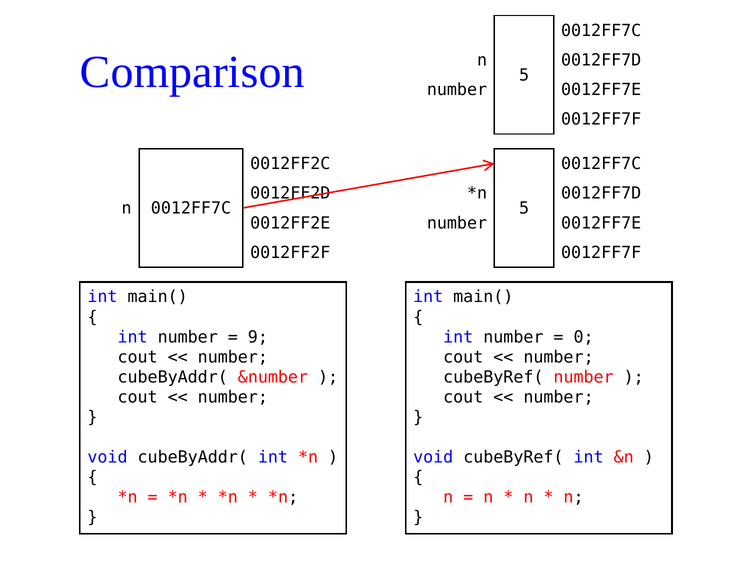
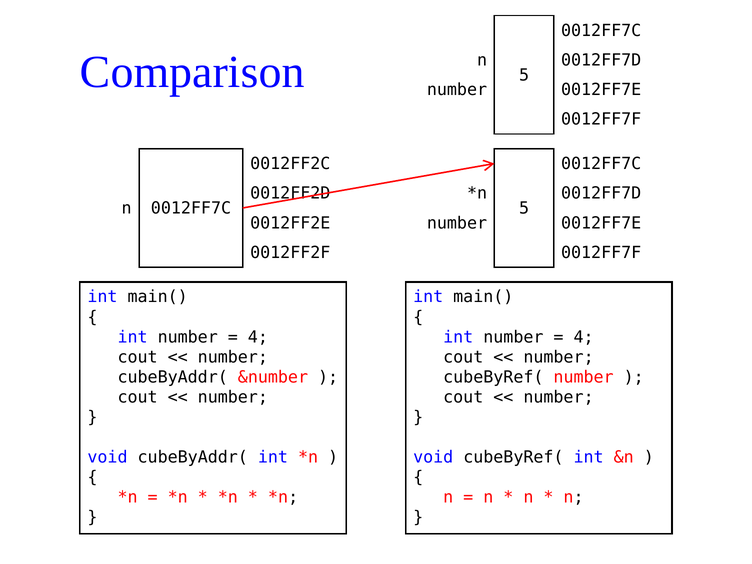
9: 9 -> 4 (258, 337)
0: 0 -> 4 (584, 337)
